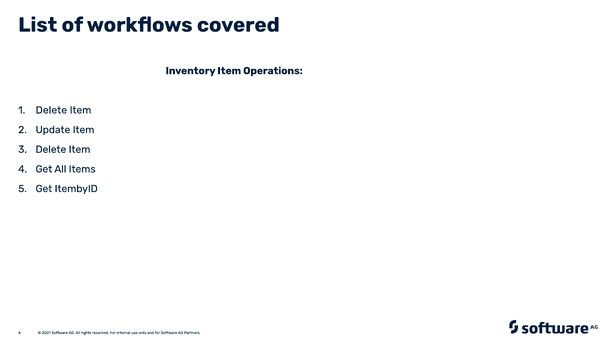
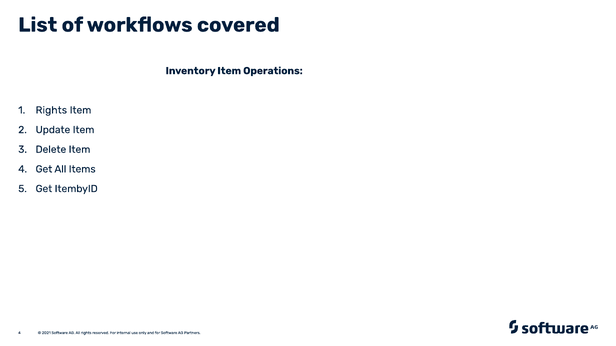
Delete: Delete -> Rights (51, 110)
